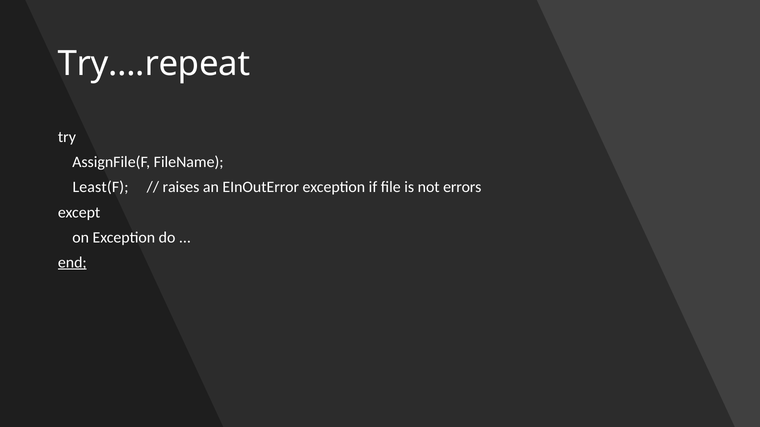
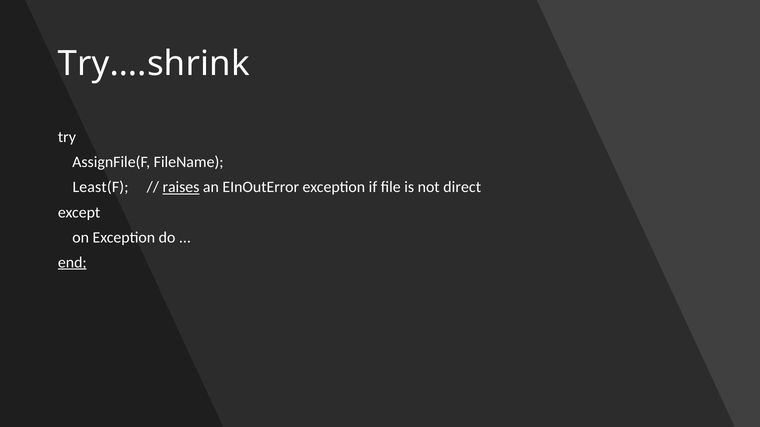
Try….repeat: Try….repeat -> Try….shrink (154, 64)
raises underline: none -> present (181, 187)
errors: errors -> direct (462, 187)
